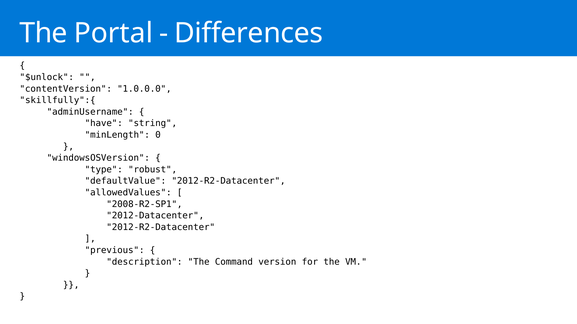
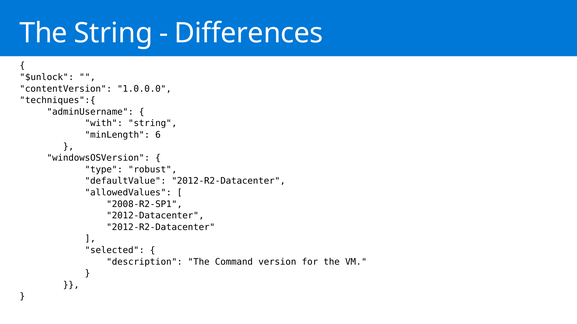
The Portal: Portal -> String (113, 33)
skillfully":{: skillfully":{ -> techniques":{ (58, 100)
have: have -> with (104, 124)
0: 0 -> 6 (158, 135)
previous: previous -> selected (115, 251)
